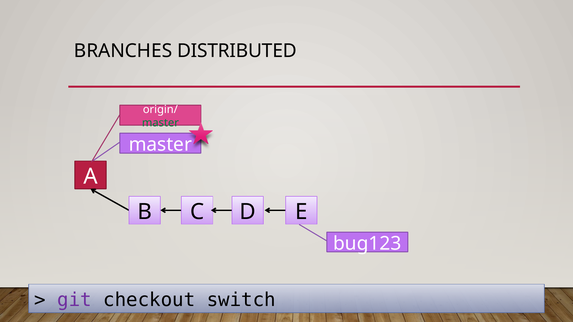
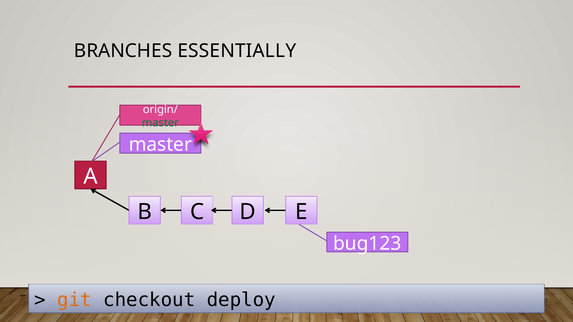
DISTRIBUTED: DISTRIBUTED -> ESSENTIALLY (237, 51)
git colour: purple -> orange (74, 300)
switch: switch -> deploy (241, 300)
